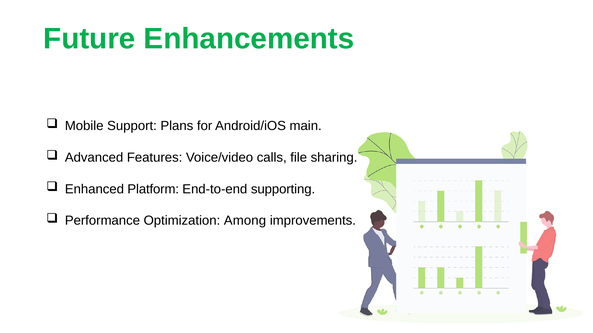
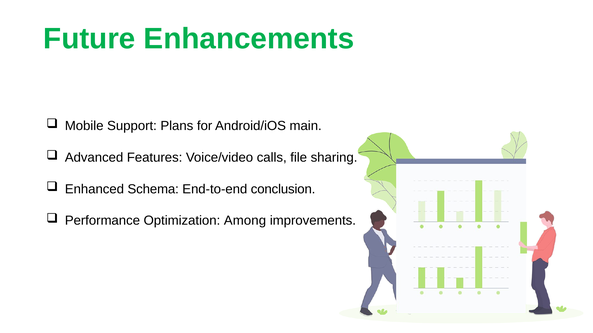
Platform: Platform -> Schema (153, 189)
supporting: supporting -> conclusion (283, 189)
